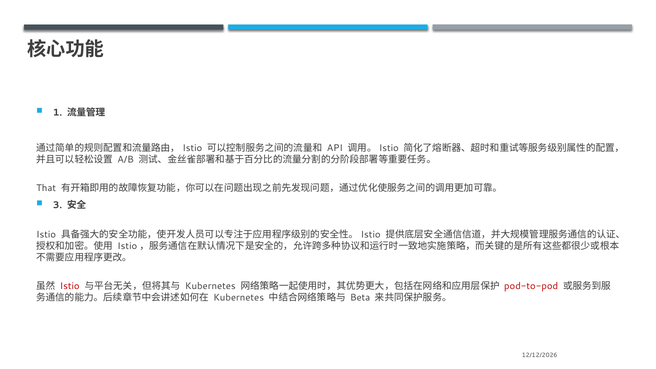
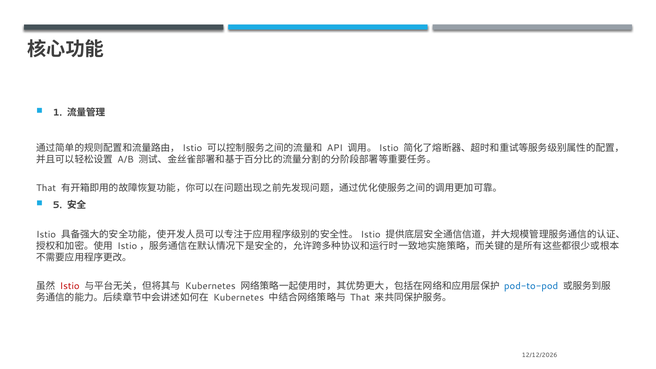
3: 3 -> 5 (57, 205)
pod-to-pod colour: red -> blue (531, 286)
Beta: Beta -> That (360, 297)
